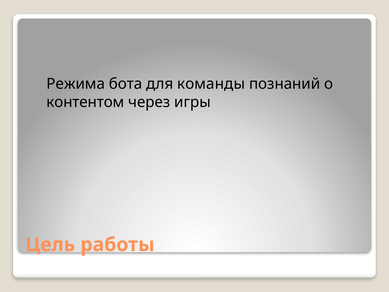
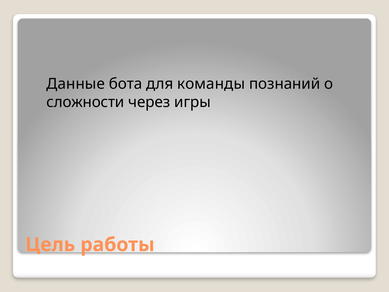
Режима: Режима -> Данные (76, 84)
контентом: контентом -> сложности (85, 102)
